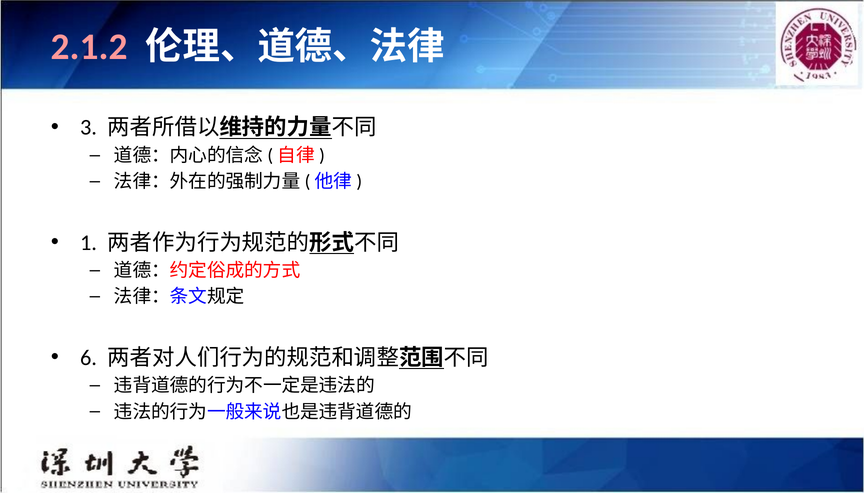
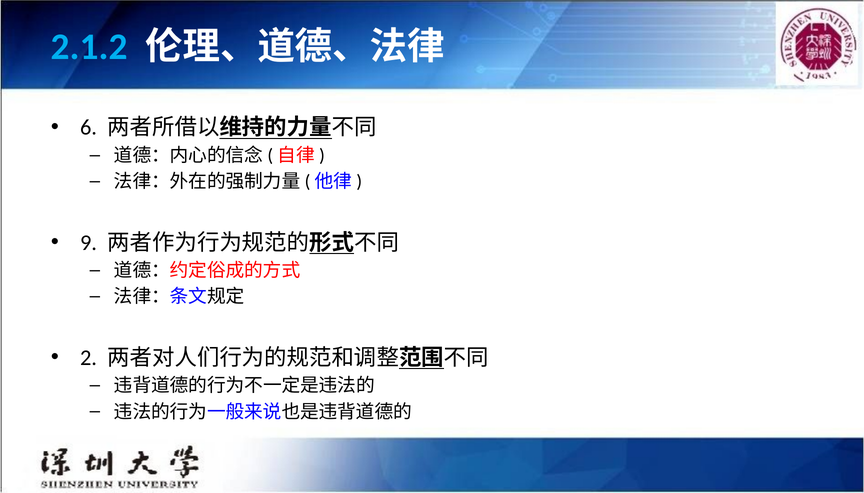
2.1.2 colour: pink -> light blue (89, 47)
3: 3 -> 6 (88, 128)
1: 1 -> 9 (88, 243)
6: 6 -> 2 (88, 358)
